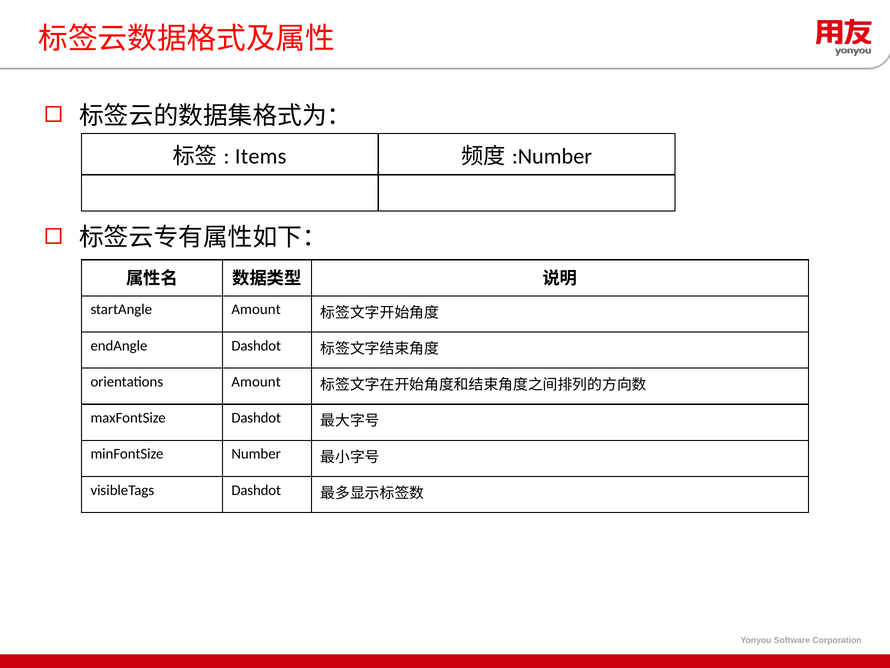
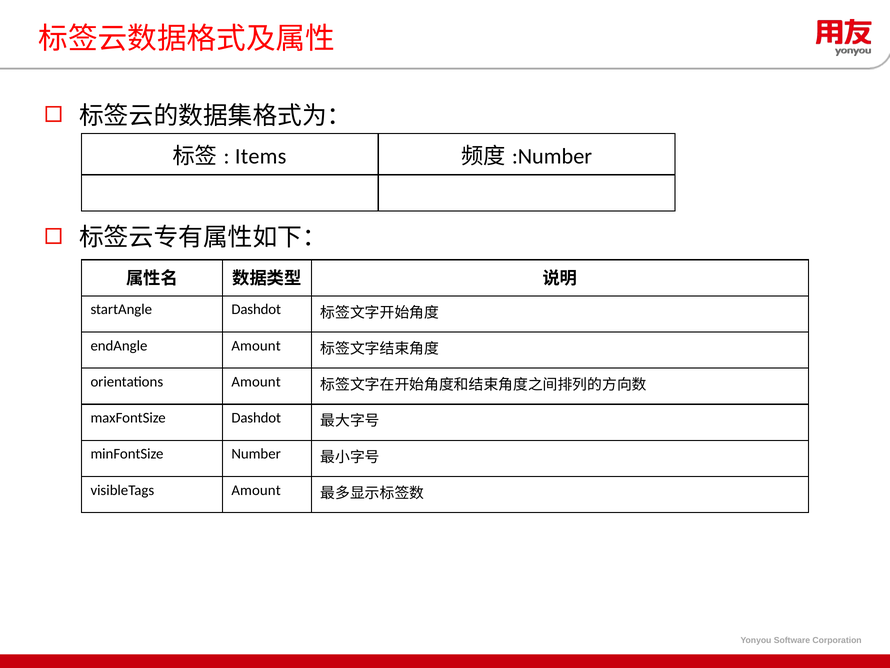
startAngle Amount: Amount -> Dashdot (256, 309)
endAngle Dashdot: Dashdot -> Amount (256, 345)
visibleTags Dashdot: Dashdot -> Amount (256, 490)
